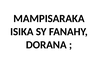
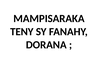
ISIKA: ISIKA -> TENY (22, 31)
